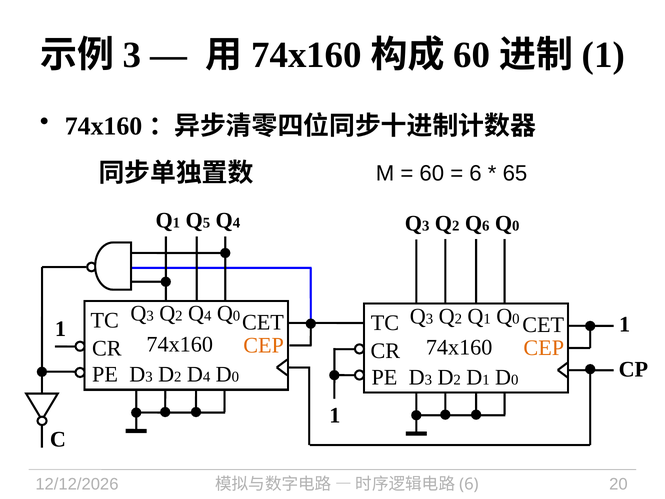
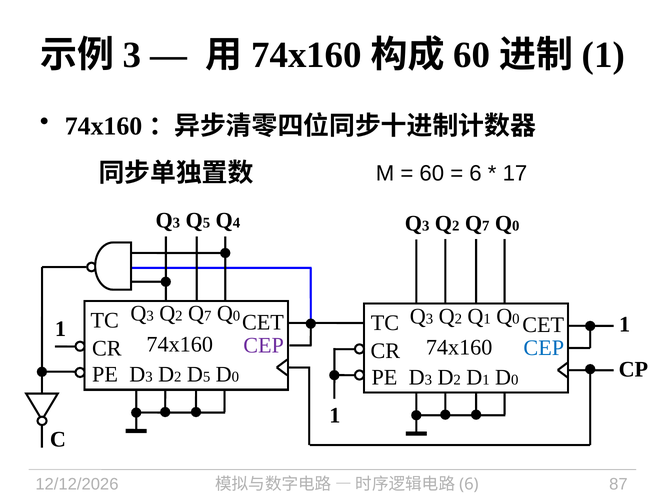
65: 65 -> 17 (515, 173)
1: 1 -> 3 (176, 223)
6: 6 -> 7 (486, 226)
4: 4 -> 7 (208, 316)
CEP colour: orange -> purple (264, 345)
CEP colour: orange -> blue (544, 348)
4: 4 -> 5 (207, 377)
20: 20 -> 87 (618, 484)
